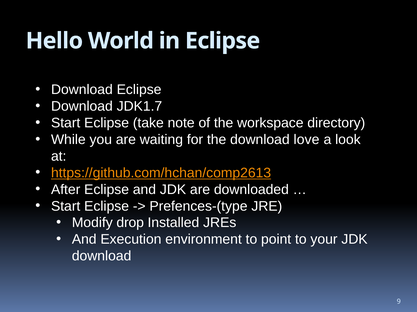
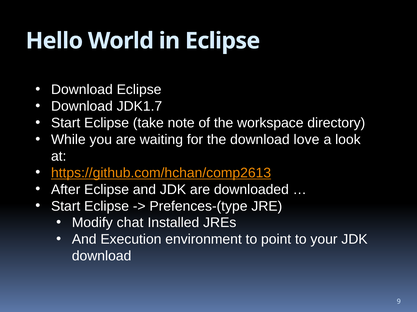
drop: drop -> chat (130, 223)
